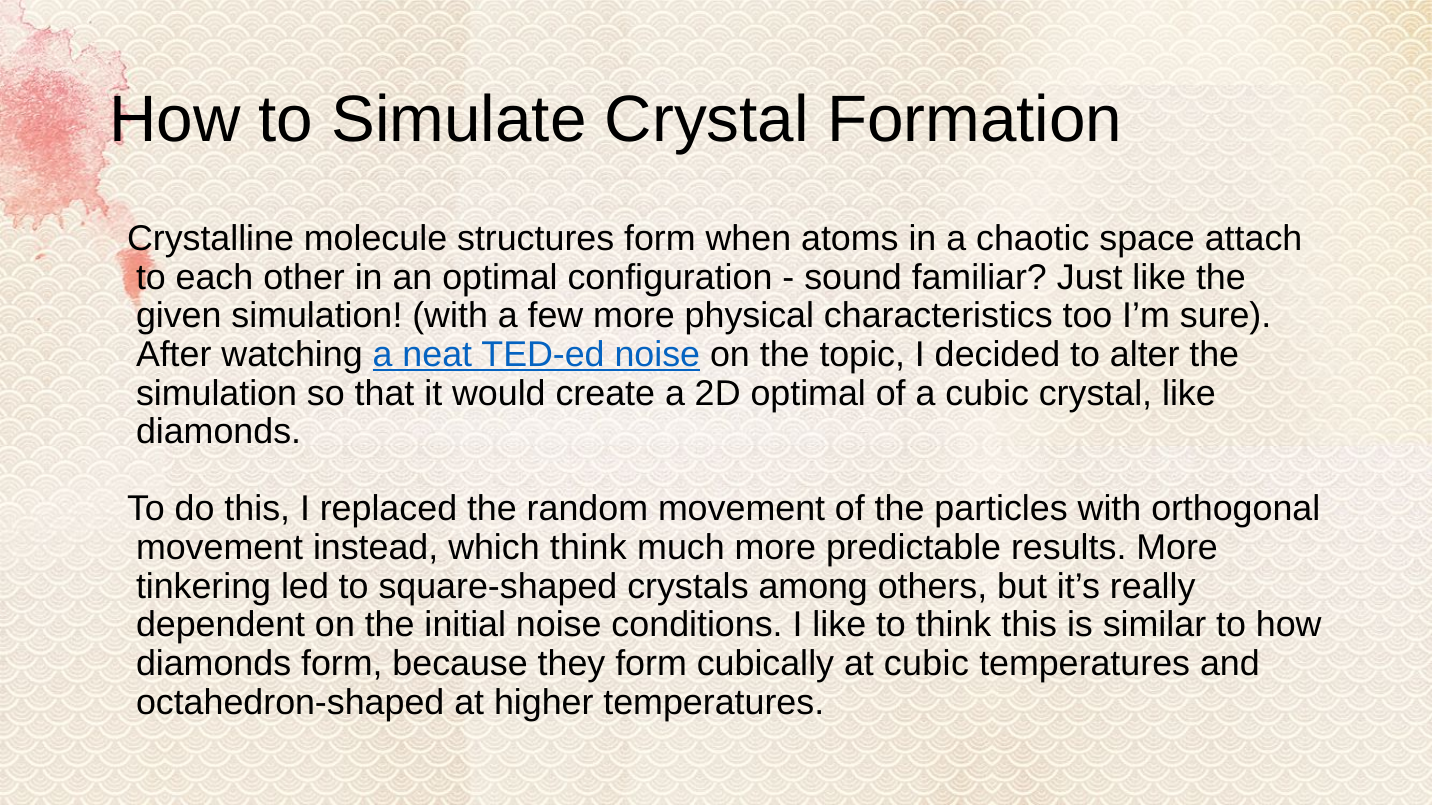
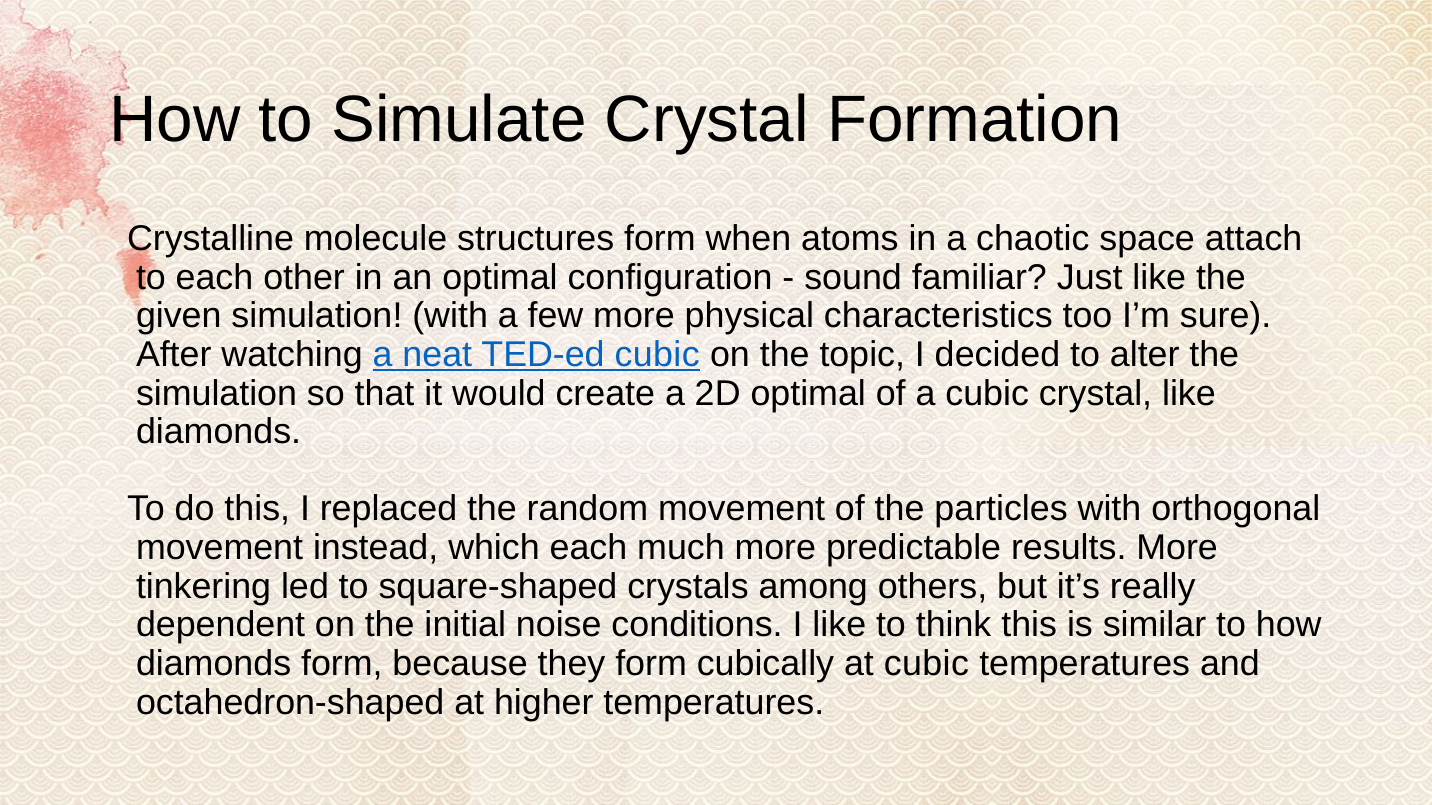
TED-ed noise: noise -> cubic (657, 355)
which think: think -> each (588, 548)
